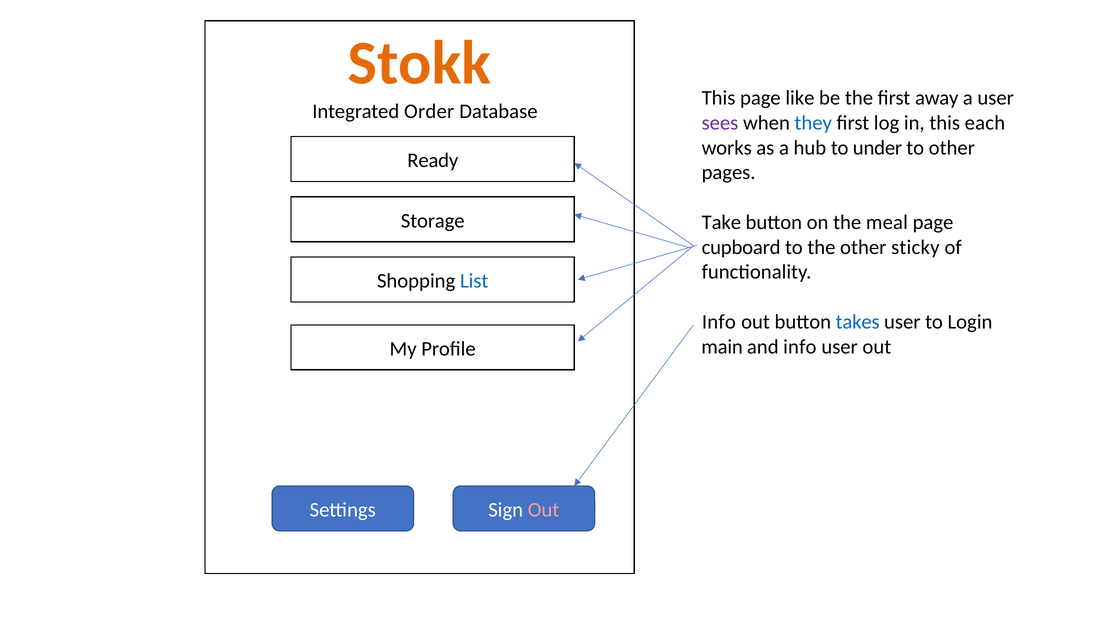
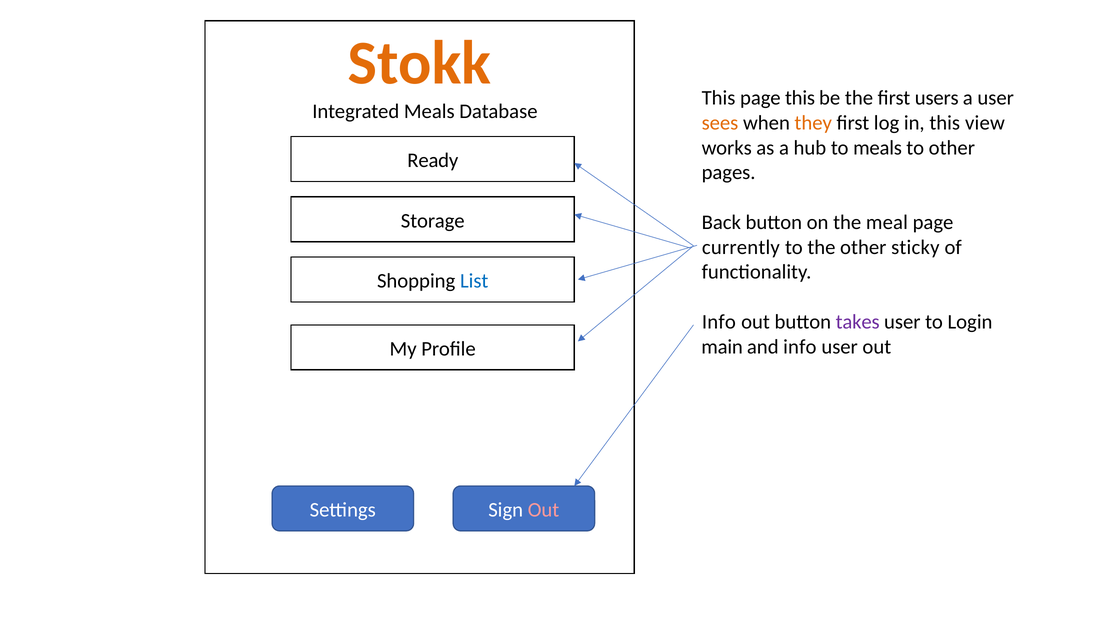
page like: like -> this (800, 98)
away: away -> users (937, 98)
Integrated Order: Order -> Meals (429, 111)
sees colour: purple -> orange (720, 123)
they colour: blue -> orange (813, 123)
each: each -> view (985, 123)
to under: under -> meals (878, 148)
Take: Take -> Back (721, 222)
cupboard: cupboard -> currently (741, 247)
takes colour: blue -> purple (858, 322)
